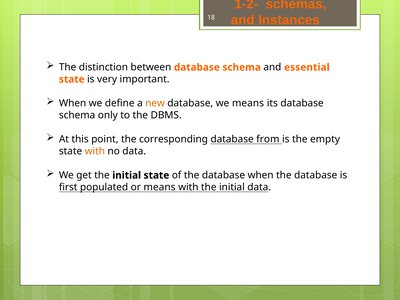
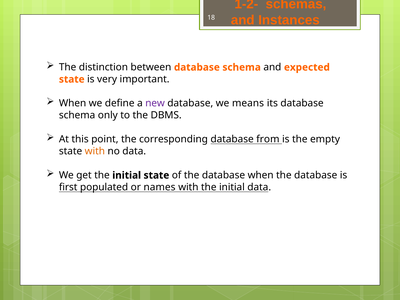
essential: essential -> expected (307, 67)
new colour: orange -> purple (155, 103)
or means: means -> names (160, 187)
